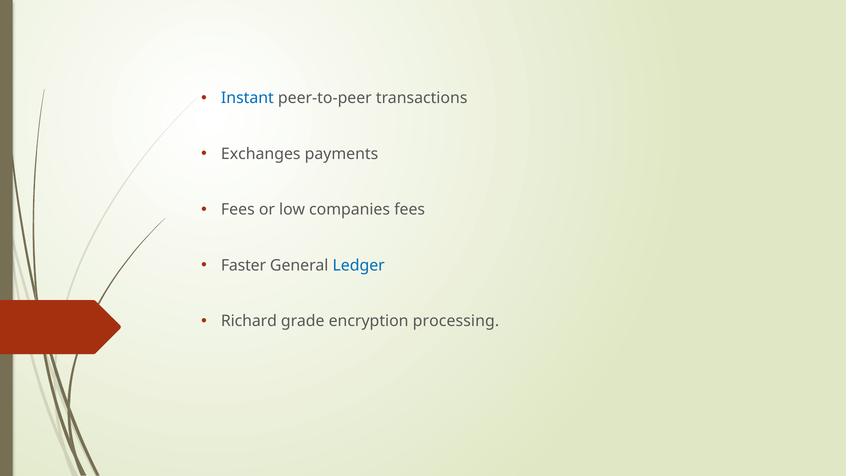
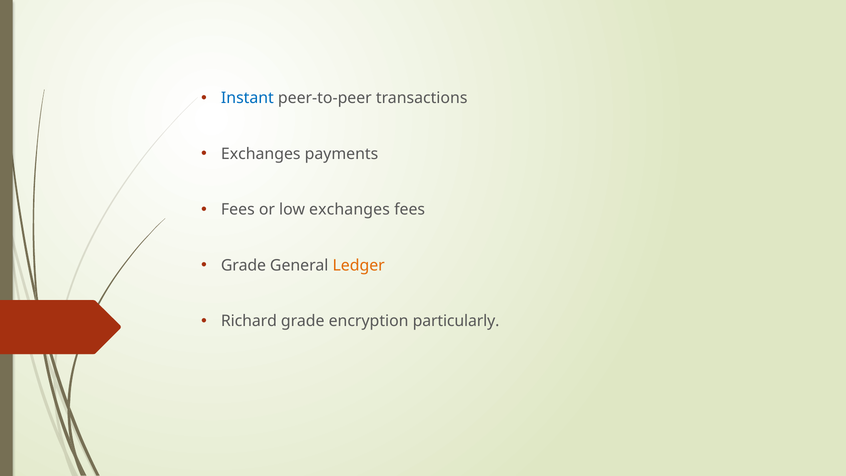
low companies: companies -> exchanges (349, 210)
Faster: Faster -> Grade (243, 265)
Ledger colour: blue -> orange (359, 265)
processing: processing -> particularly (456, 321)
